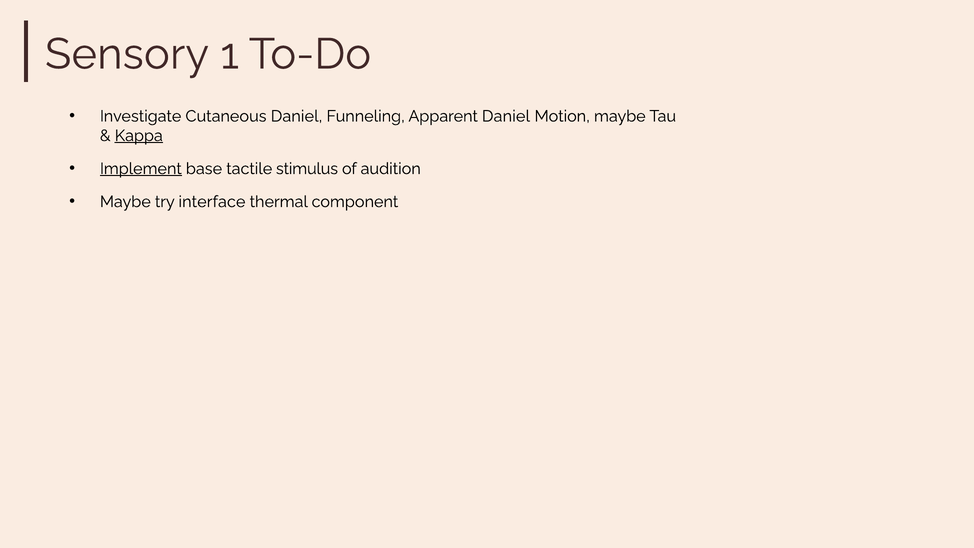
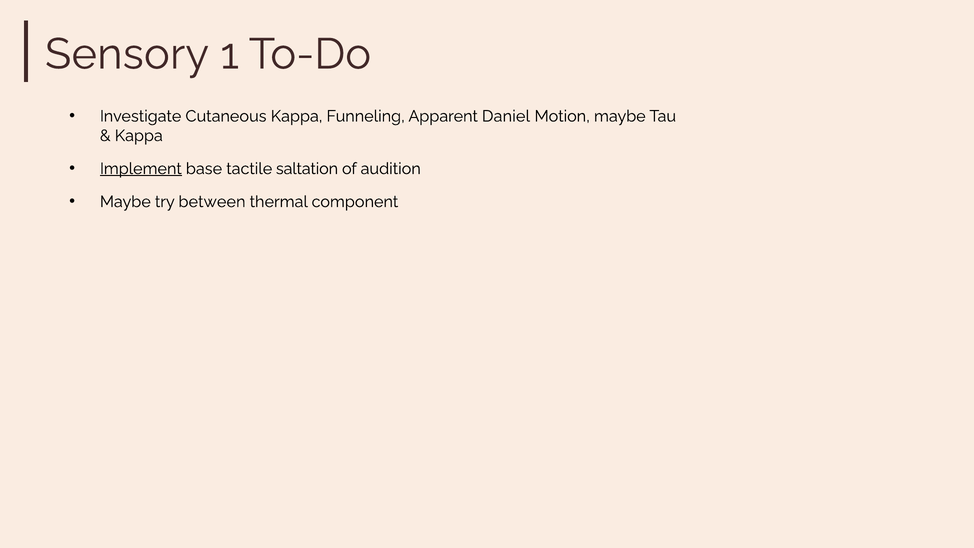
Cutaneous Daniel: Daniel -> Kappa (297, 116)
Kappa underline: present -> none (139, 136)
stimulus: stimulus -> saltation (307, 169)
interface: interface -> between (212, 202)
